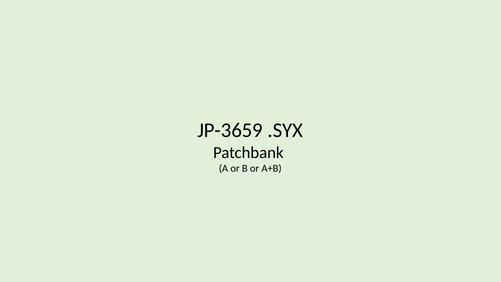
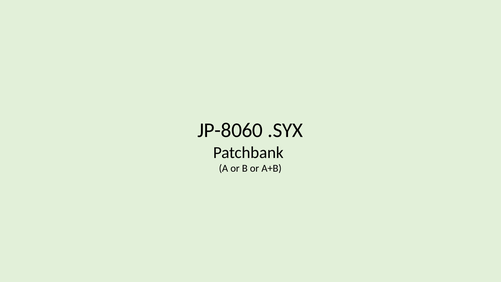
JP-3659: JP-3659 -> JP-8060 (230, 130)
